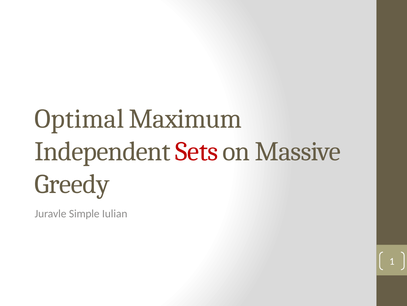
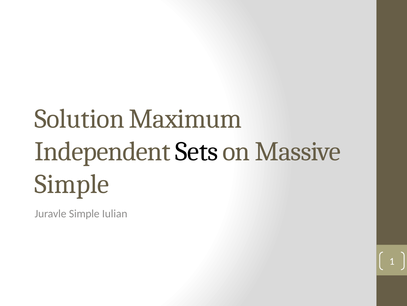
Optimal: Optimal -> Solution (79, 119)
Sets colour: red -> black (197, 151)
Greedy: Greedy -> Simple (72, 184)
